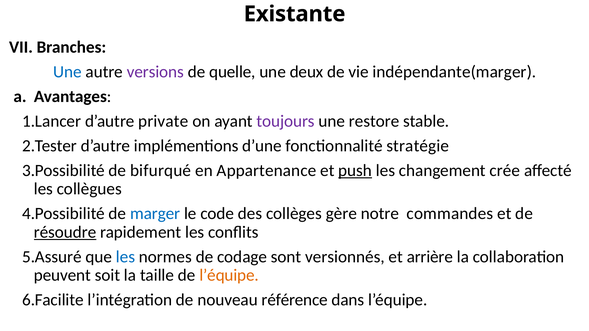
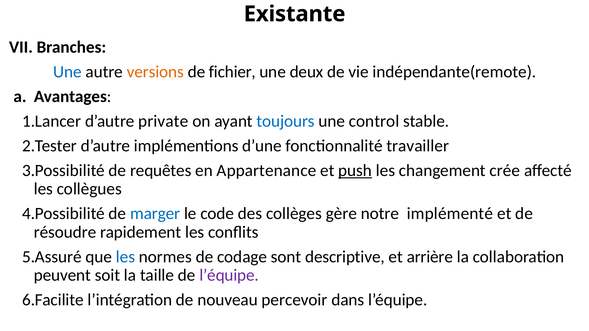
versions colour: purple -> orange (155, 72)
quelle: quelle -> fichier (232, 72)
indépendante(marger: indépendante(marger -> indépendante(remote (454, 72)
toujours colour: purple -> blue (286, 121)
restore: restore -> control (374, 121)
stratégie: stratégie -> travailler (418, 146)
bifurqué: bifurqué -> requêtes (161, 171)
commandes: commandes -> implémenté (450, 214)
résoudre underline: present -> none (65, 232)
versionnés: versionnés -> descriptive (345, 257)
l’équipe colour: orange -> purple (229, 275)
référence: référence -> percevoir (295, 300)
